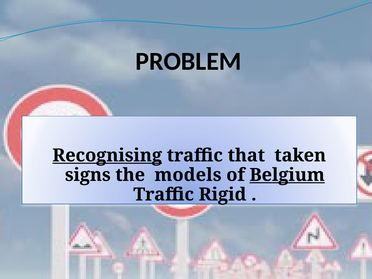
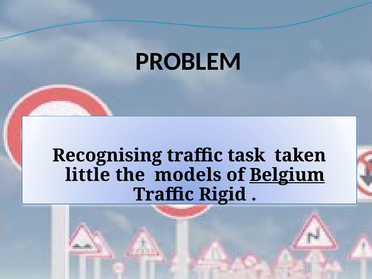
Recognising underline: present -> none (107, 155)
that: that -> task (246, 155)
signs: signs -> little (88, 175)
